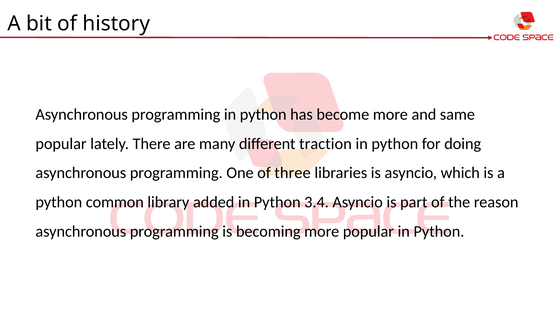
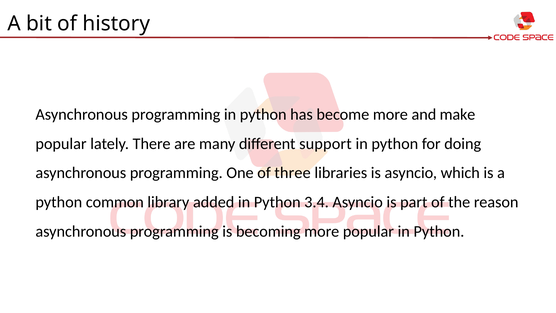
same: same -> make (457, 114)
traction: traction -> support (325, 144)
